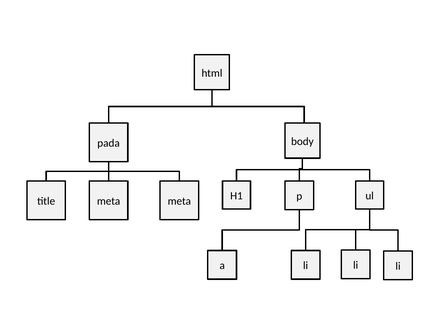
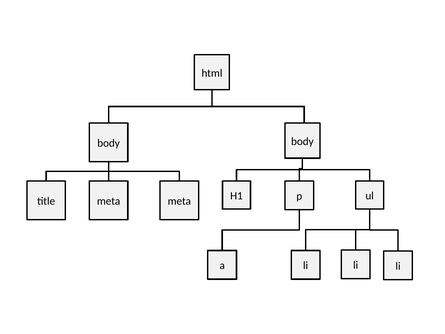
pada: pada -> body (109, 143)
